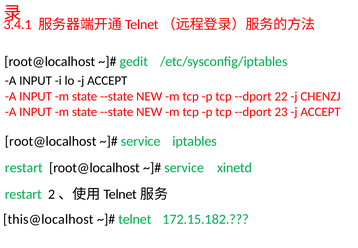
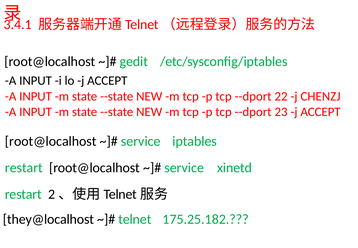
this@localhost: this@localhost -> they@localhost (49, 219)
172.15.182: 172.15.182 -> 175.25.182 (206, 219)
